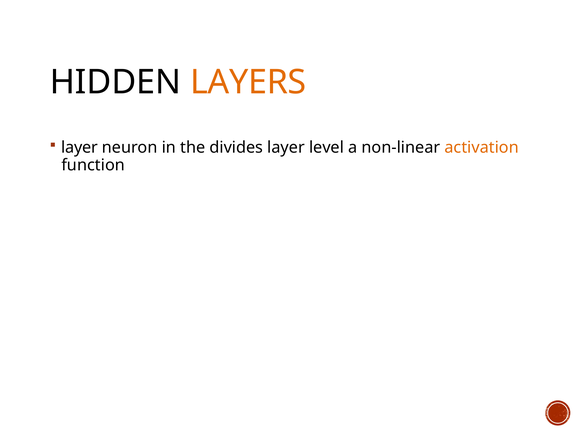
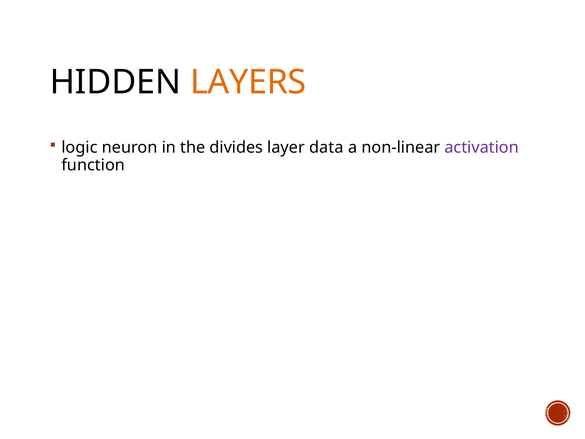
layer: layer -> logic (80, 147)
level: level -> data (326, 147)
activation colour: orange -> purple (482, 147)
